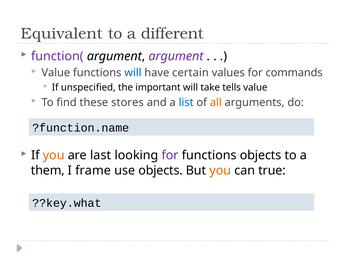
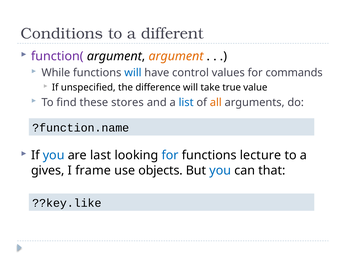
Equivalent: Equivalent -> Conditions (62, 33)
argument colour: purple -> orange (176, 56)
Value: Value -> While (56, 73)
certain: certain -> control (191, 73)
important: important -> difference (158, 87)
tells: tells -> true (232, 87)
you colour: orange -> blue (54, 155)
for colour: purple -> blue (170, 155)
functions objects: objects -> lecture (261, 155)
them: them -> gives (48, 170)
you colour: orange -> blue (220, 170)
true: true -> that (272, 170)
??key.what: ??key.what -> ??key.like (67, 203)
